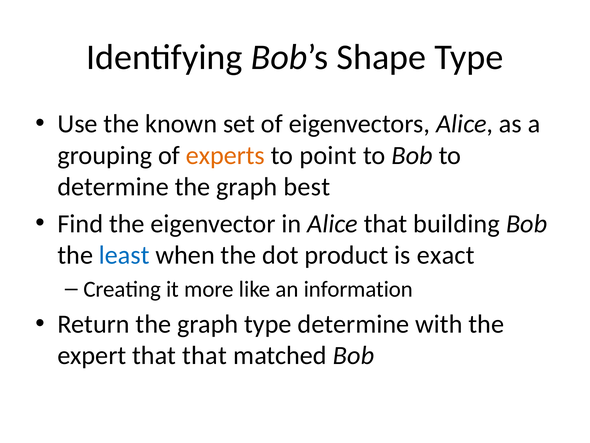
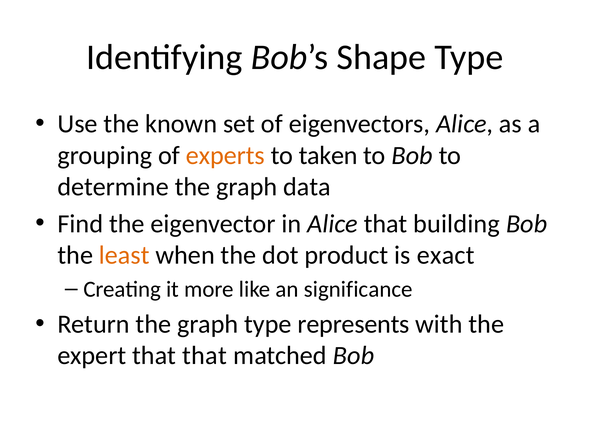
point: point -> taken (328, 155)
best: best -> data (307, 187)
least colour: blue -> orange (124, 255)
information: information -> significance (358, 289)
type determine: determine -> represents (354, 324)
